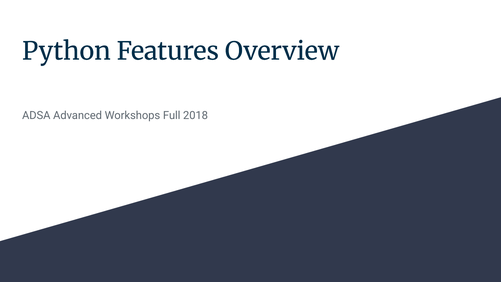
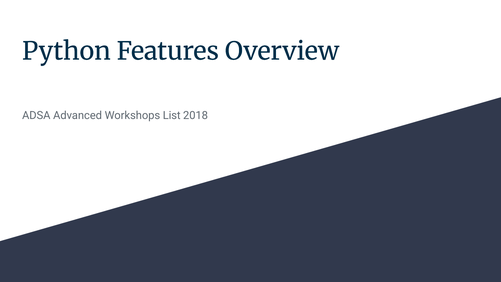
Full: Full -> List (172, 115)
